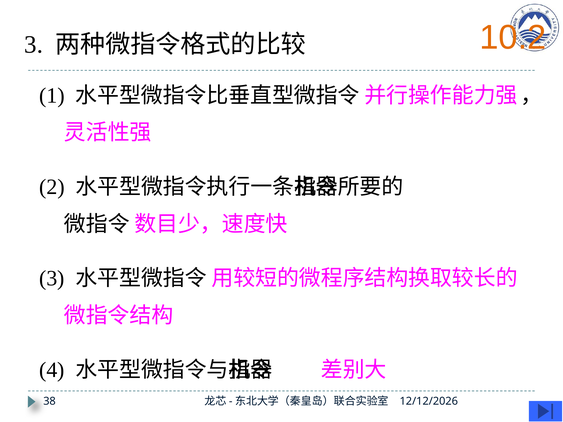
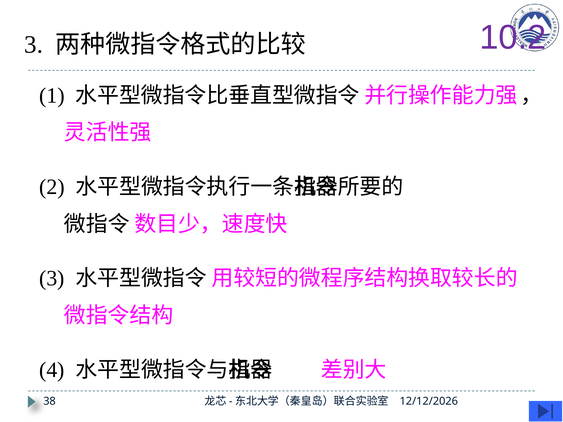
10.2 colour: orange -> purple (513, 38)
